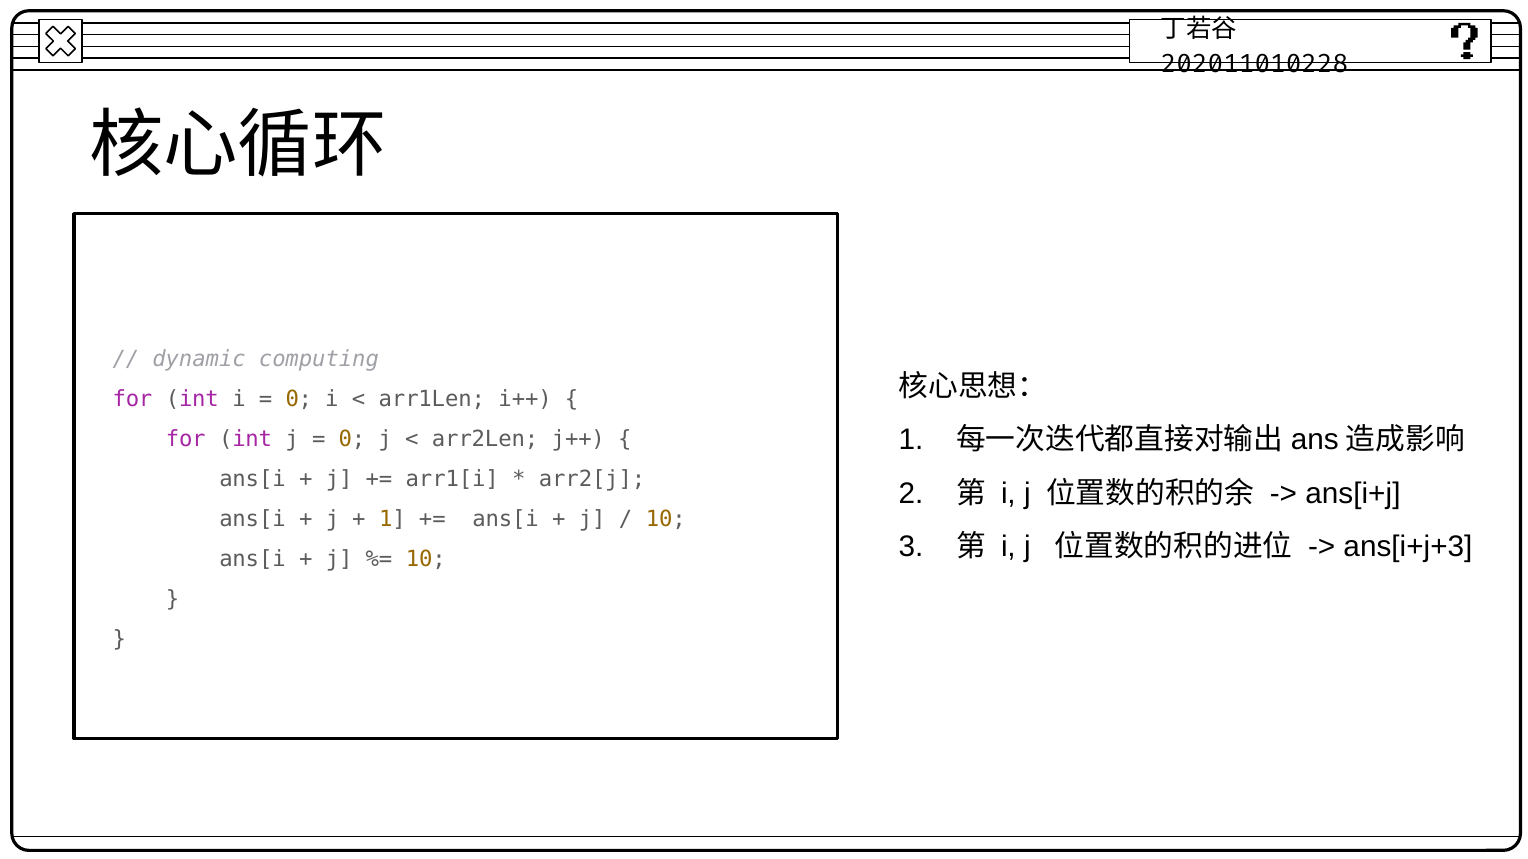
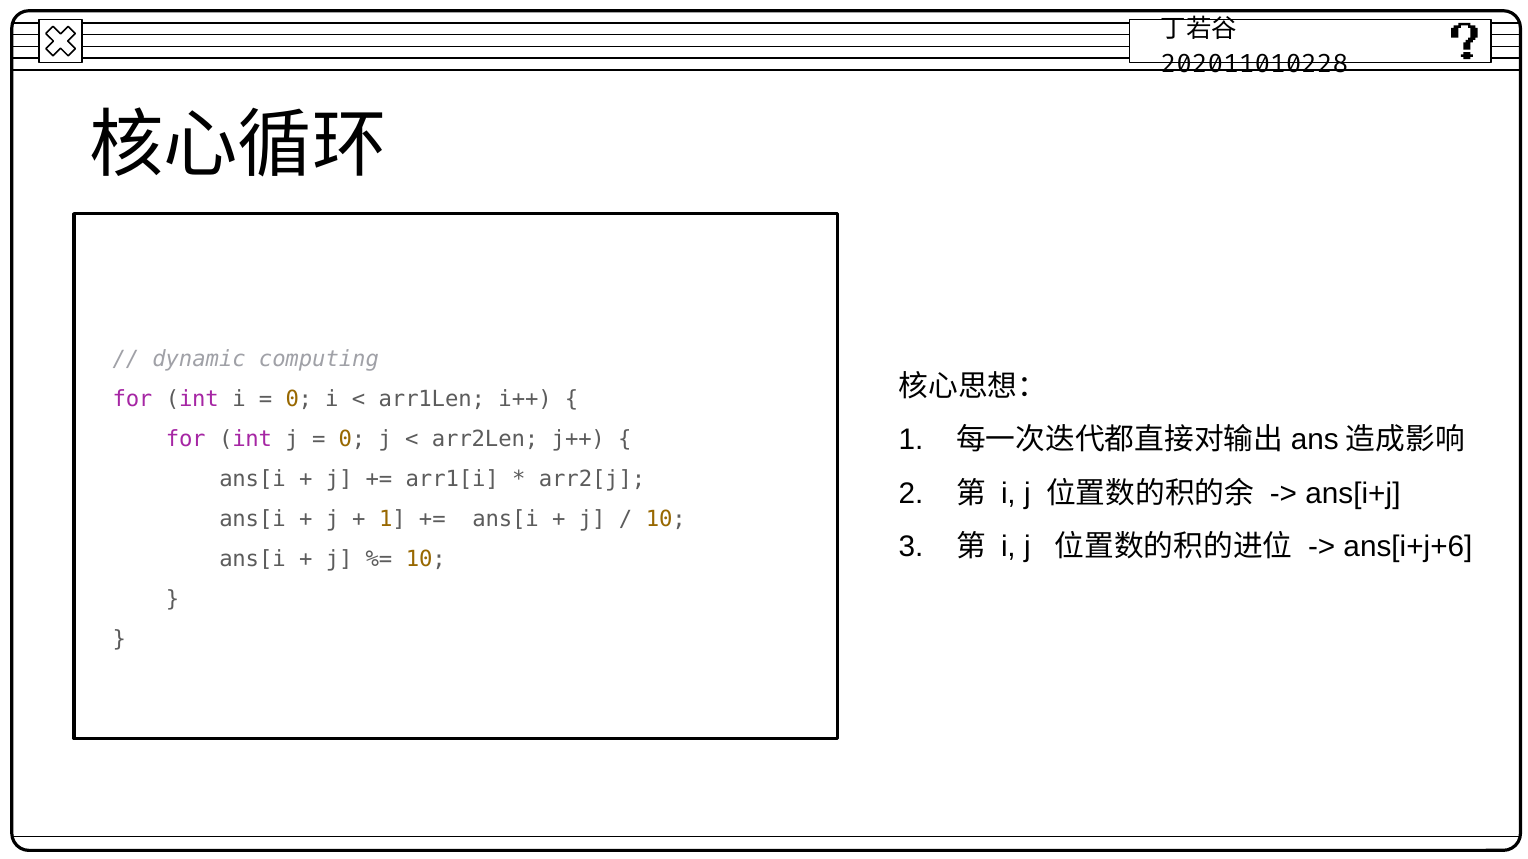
ans[i+j+3: ans[i+j+3 -> ans[i+j+6 (1408, 547)
